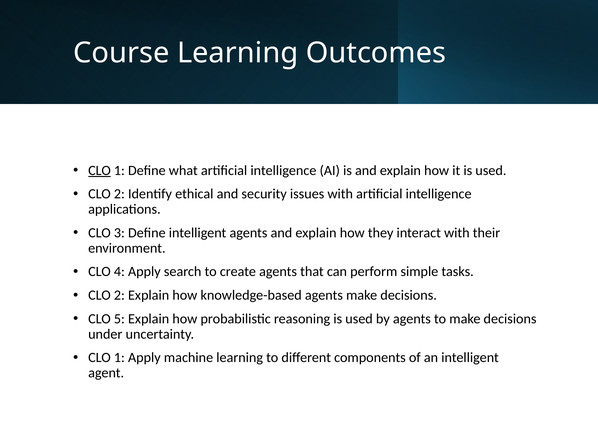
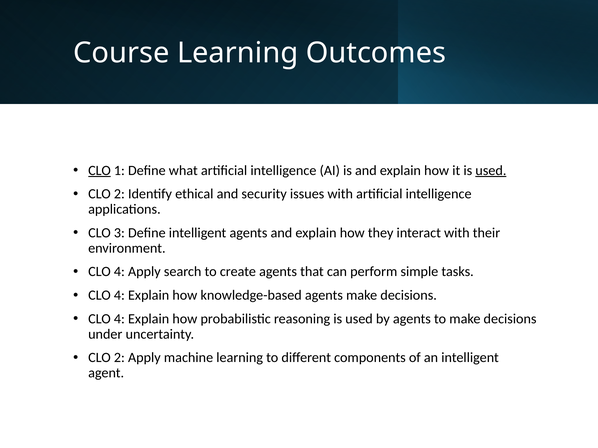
used underline: none -> present (491, 171)
2: 2 -> 4 (119, 296)
5: 5 -> 4 (119, 319)
1: 1 -> 2 (119, 358)
